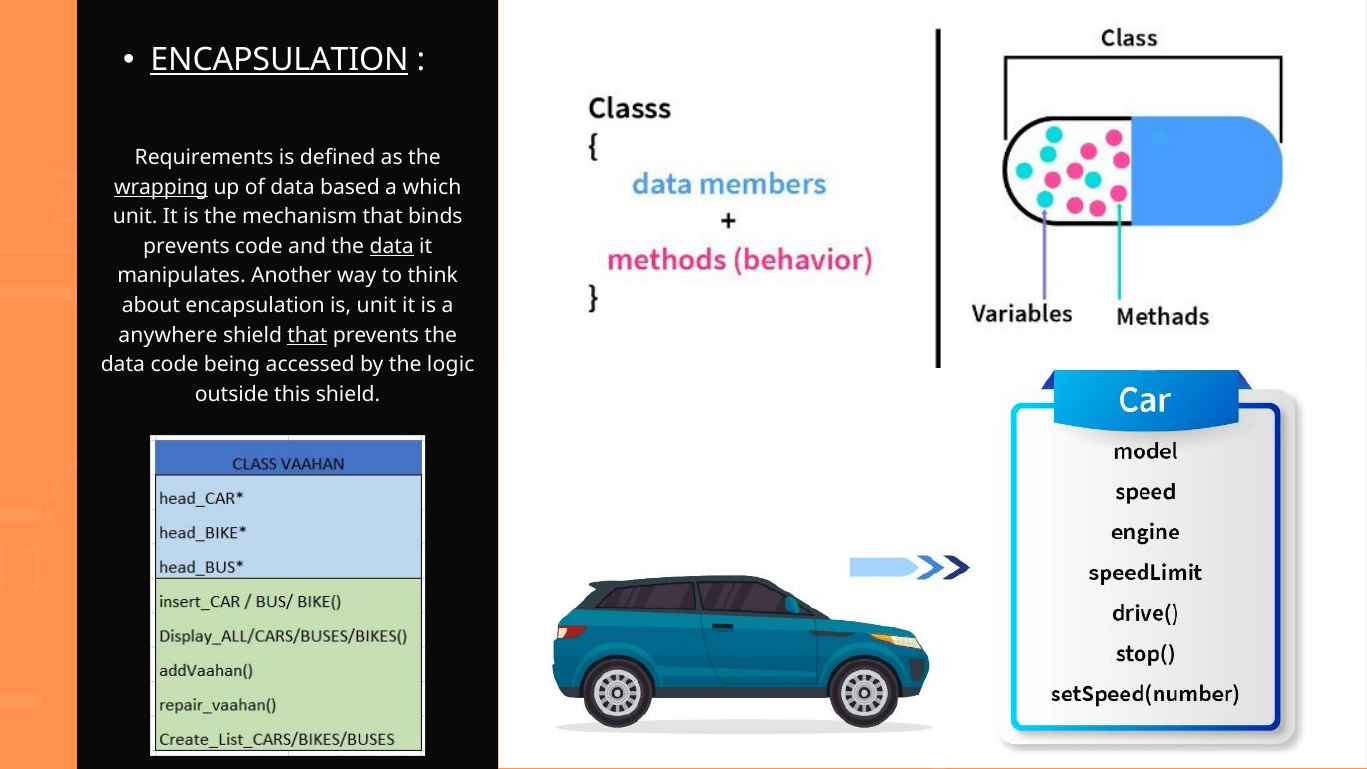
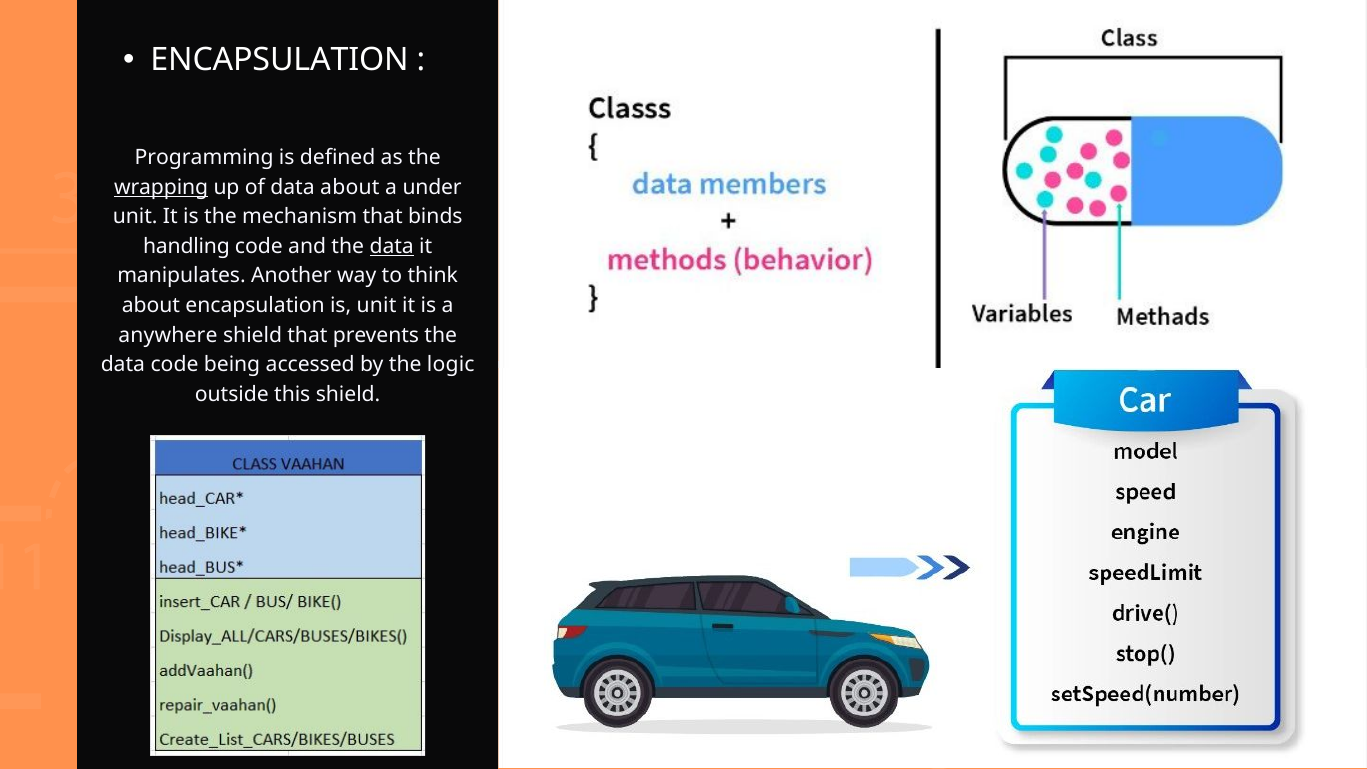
ENCAPSULATION underline: present -> none (280, 60)
Requirements: Requirements -> Programming (204, 158)
data based: based -> about (350, 187)
which: which -> under (432, 187)
prevents: prevents -> handling (186, 246)
that underline: present -> none (307, 335)
